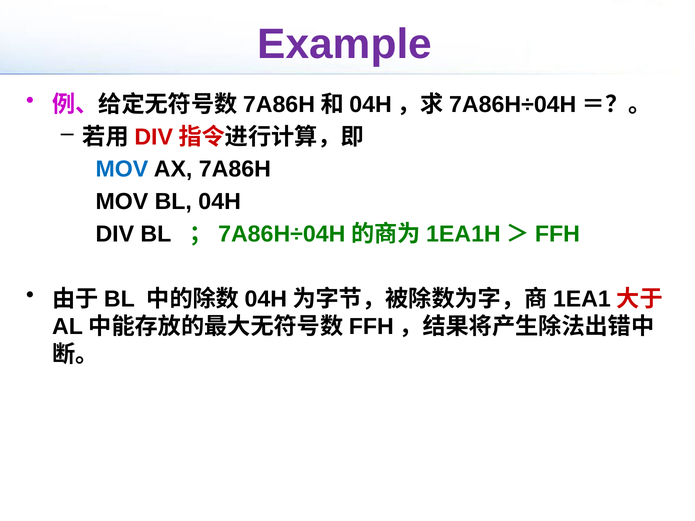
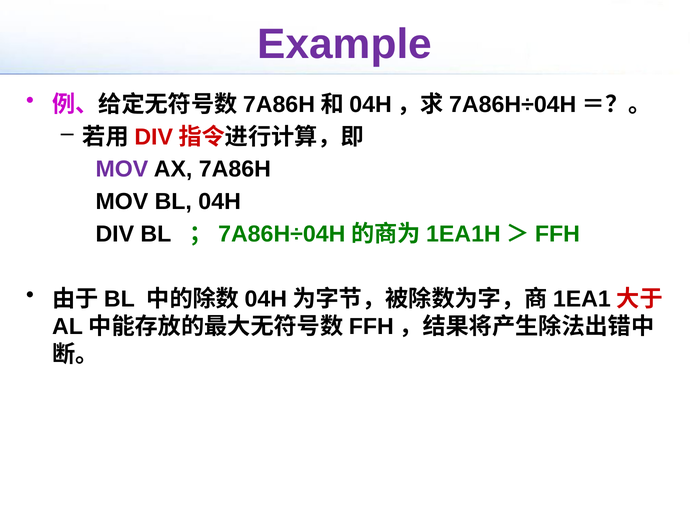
MOV colour: blue -> purple (122, 169)
